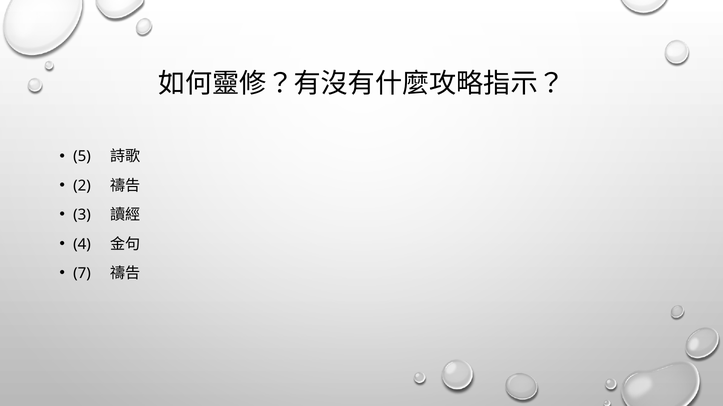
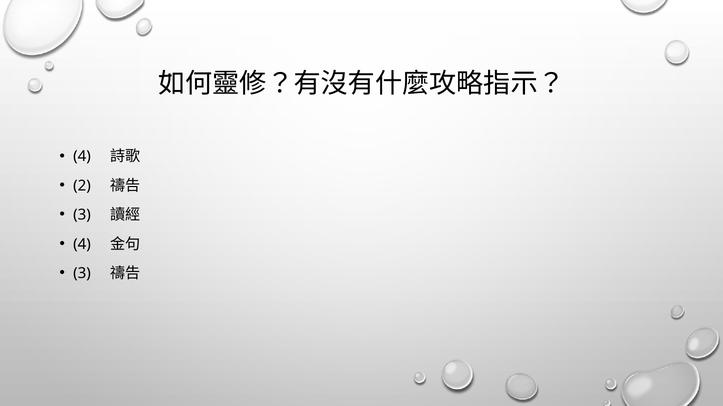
5: 5 -> 4 (82, 157)
7: 7 -> 3 (82, 274)
